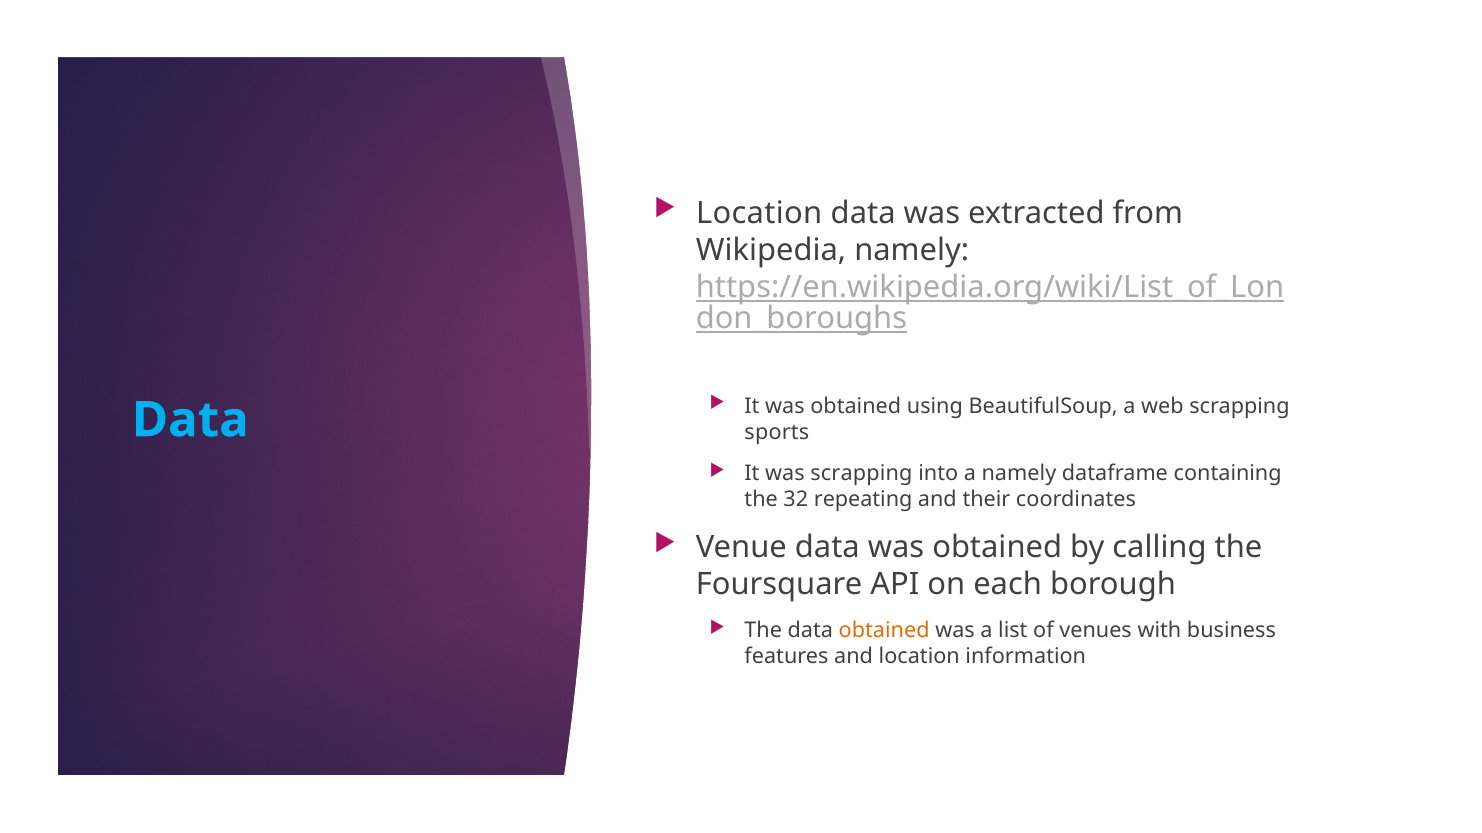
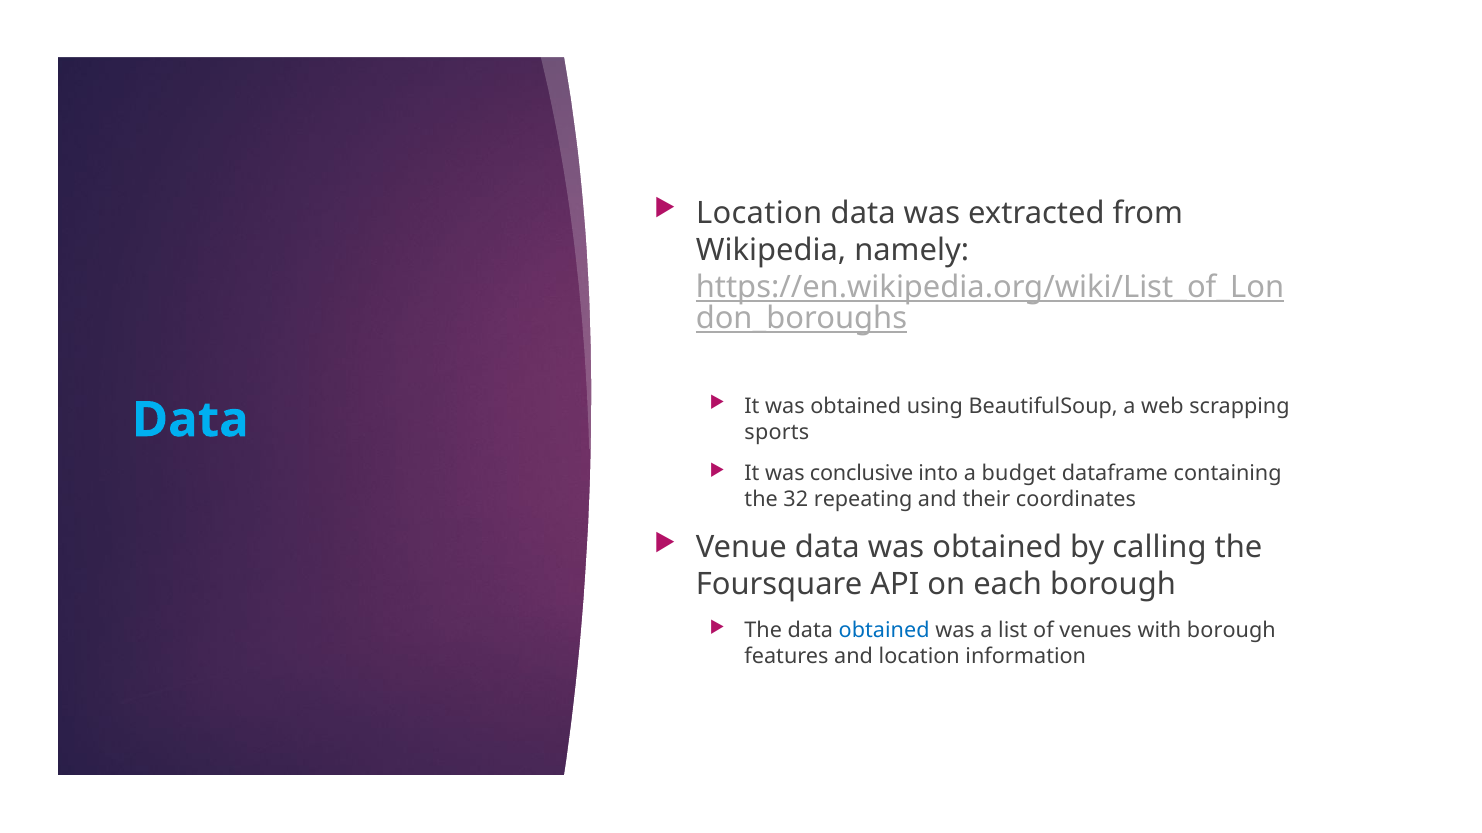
was scrapping: scrapping -> conclusive (862, 474)
a namely: namely -> budget (1019, 474)
obtained colour: orange -> blue (884, 631)
with business: business -> borough (1231, 631)
